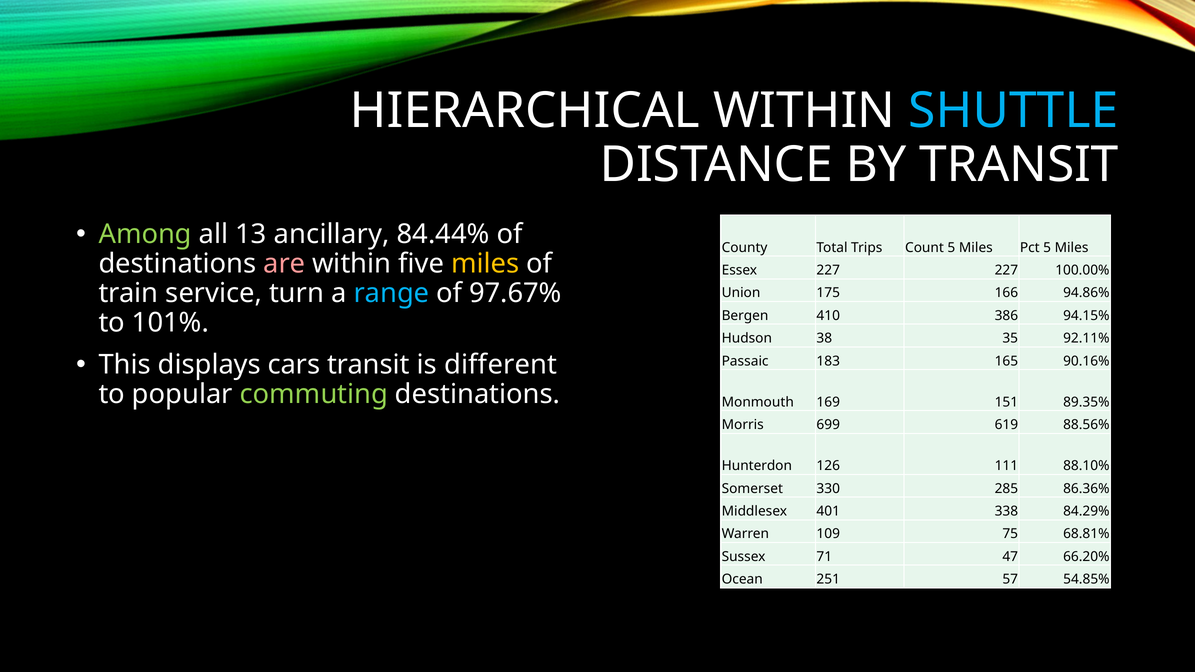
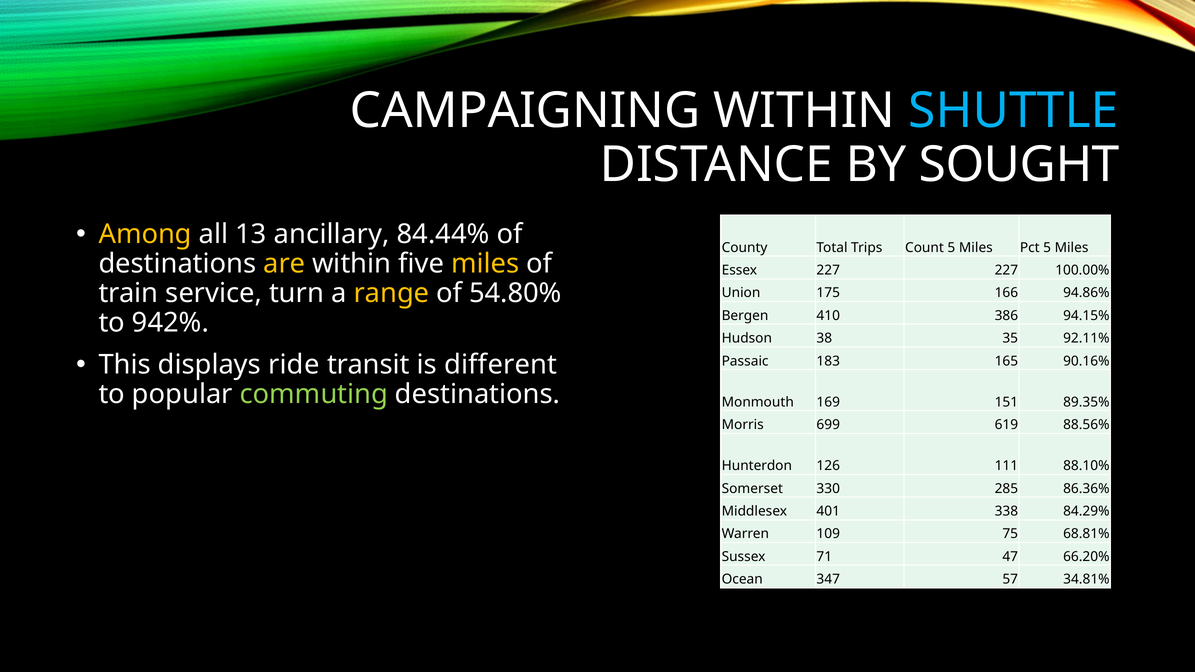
HIERARCHICAL: HIERARCHICAL -> CAMPAIGNING (525, 111)
BY TRANSIT: TRANSIT -> SOUGHT (1019, 165)
Among colour: light green -> yellow (145, 234)
are colour: pink -> yellow (284, 264)
range colour: light blue -> yellow (391, 293)
97.67%: 97.67% -> 54.80% (515, 293)
101%: 101% -> 942% (170, 323)
cars: cars -> ride (294, 365)
251: 251 -> 347 (828, 579)
54.85%: 54.85% -> 34.81% (1086, 579)
